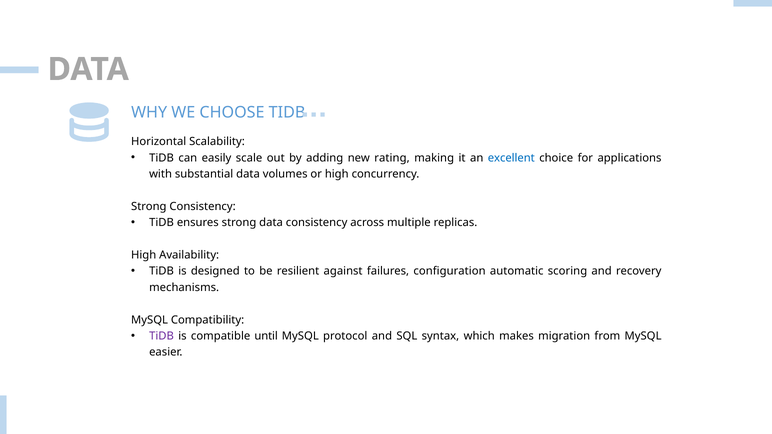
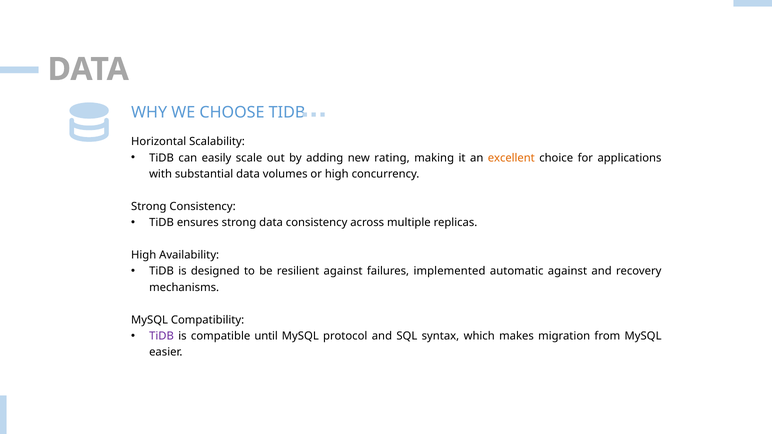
excellent colour: blue -> orange (511, 158)
configuration: configuration -> implemented (450, 271)
automatic scoring: scoring -> against (567, 271)
